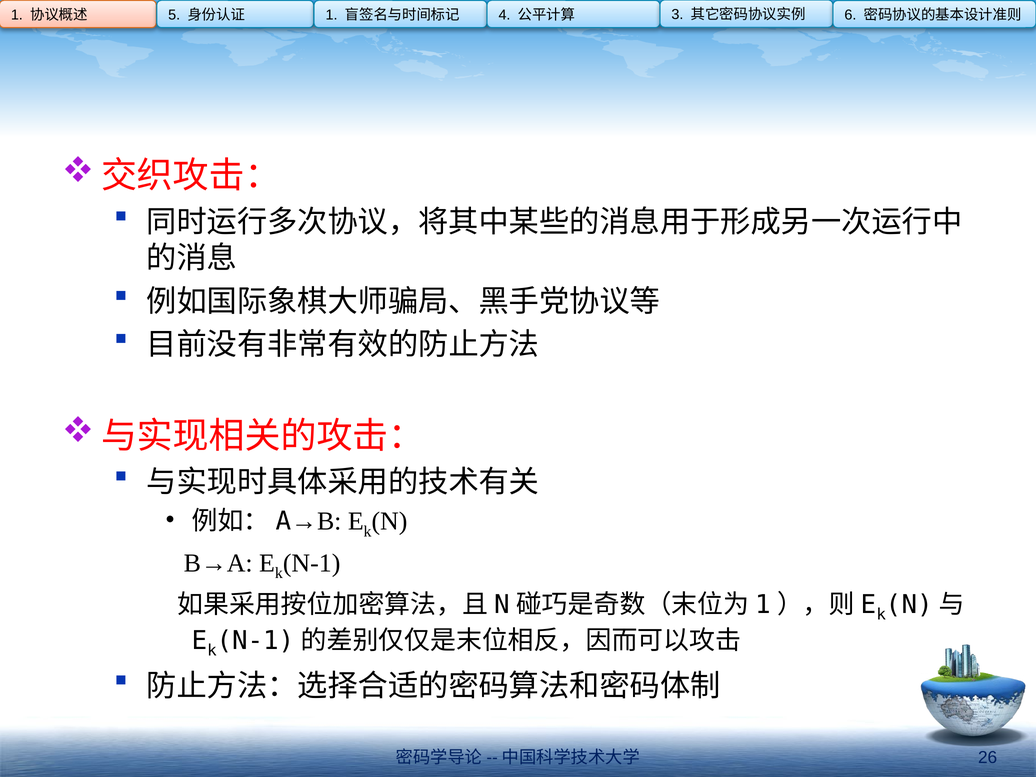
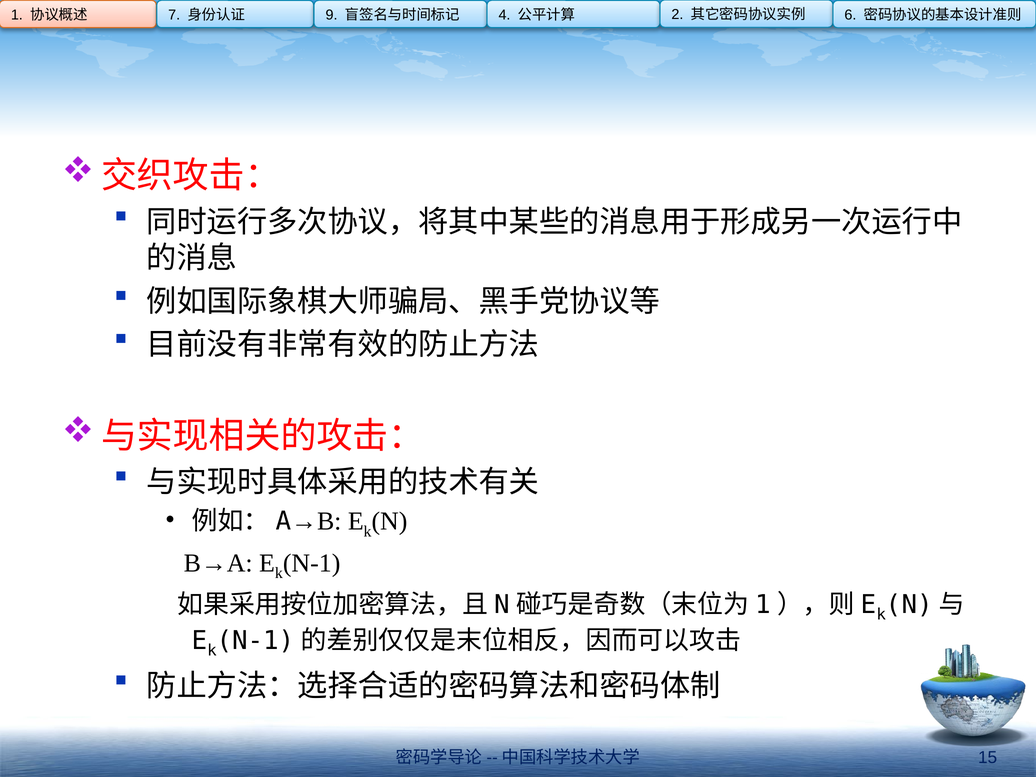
5: 5 -> 7 (174, 15)
1: 1 -> 9 (332, 15)
3: 3 -> 2 (677, 15)
26: 26 -> 15 (988, 757)
